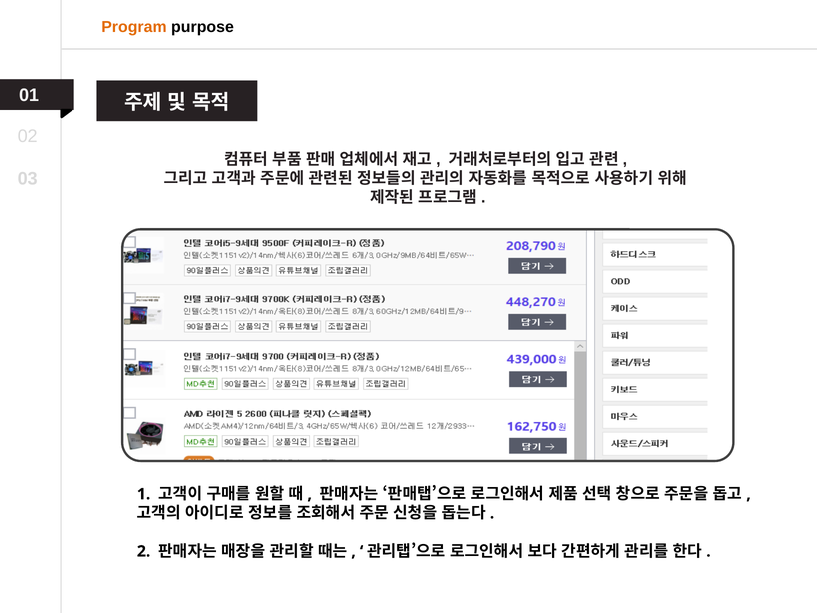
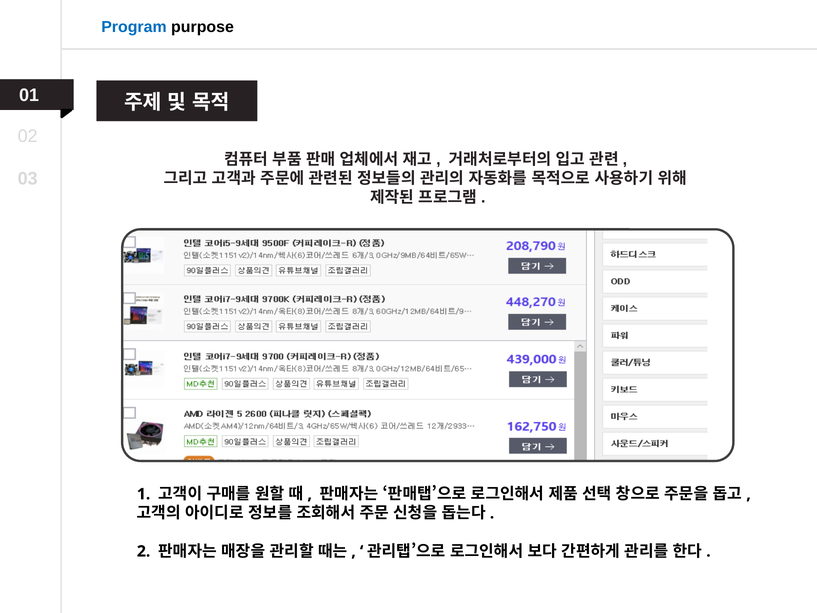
Program colour: orange -> blue (134, 27)
